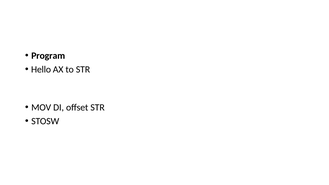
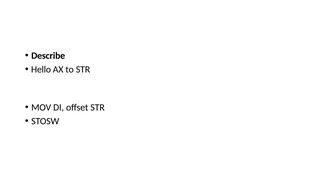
Program: Program -> Describe (48, 56)
